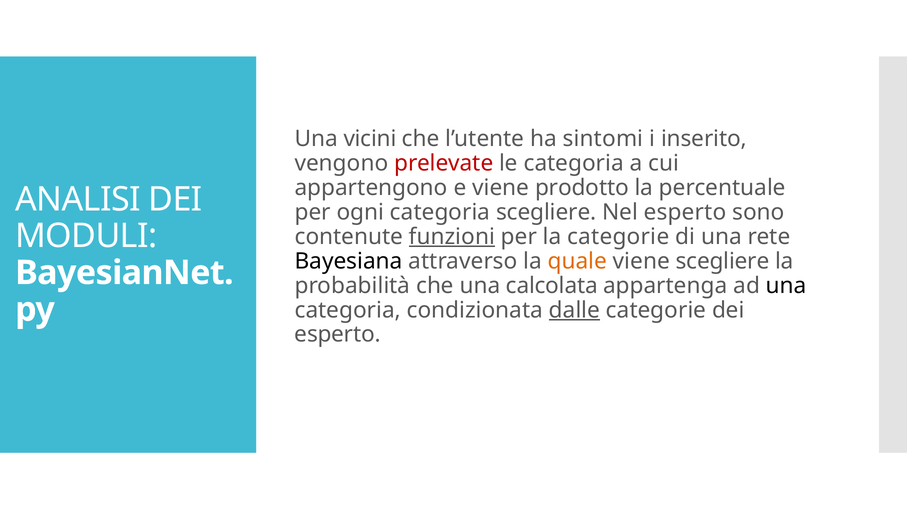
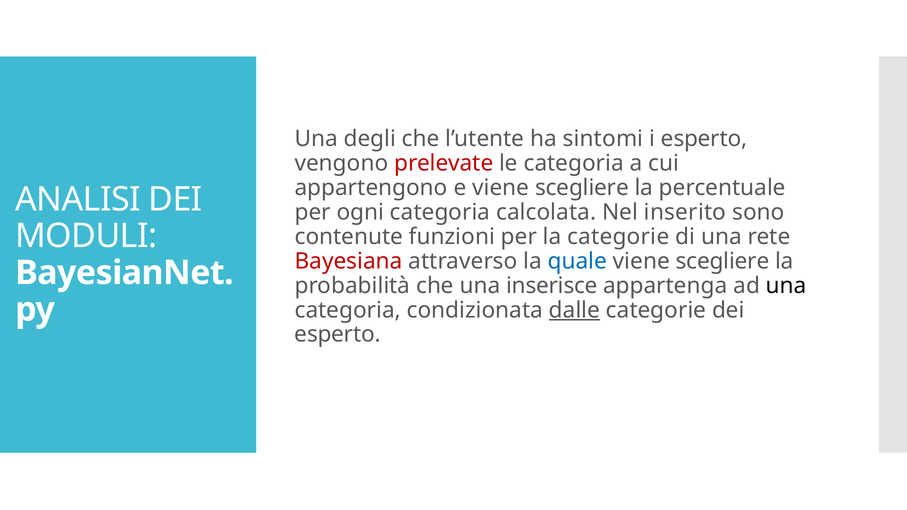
vicini: vicini -> degli (370, 139)
i inserito: inserito -> esperto (704, 139)
e viene prodotto: prodotto -> scegliere (582, 188)
categoria scegliere: scegliere -> calcolata (546, 212)
Nel esperto: esperto -> inserito (685, 212)
funzioni underline: present -> none (452, 237)
Bayesiana colour: black -> red (349, 261)
quale colour: orange -> blue (577, 261)
calcolata: calcolata -> inserisce (552, 286)
